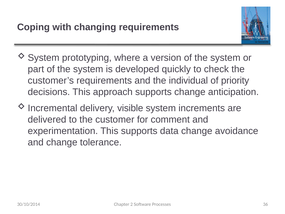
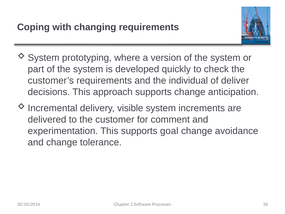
priority: priority -> deliver (235, 80)
data: data -> goal (169, 131)
